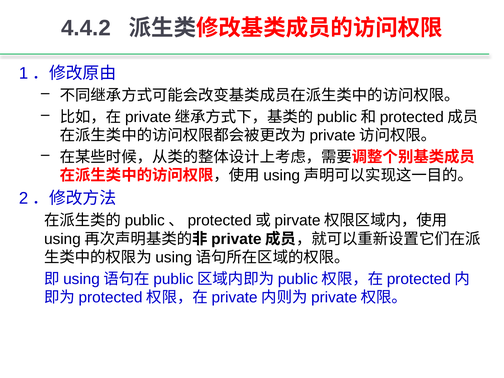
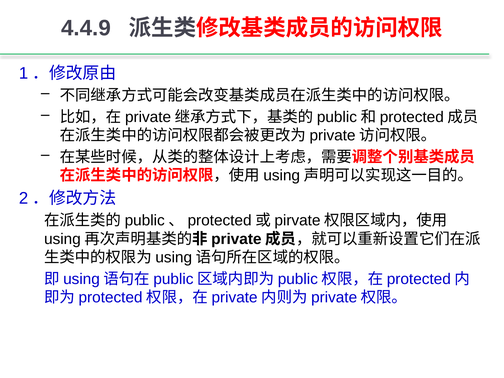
4.4.2: 4.4.2 -> 4.4.9 (86, 28)
